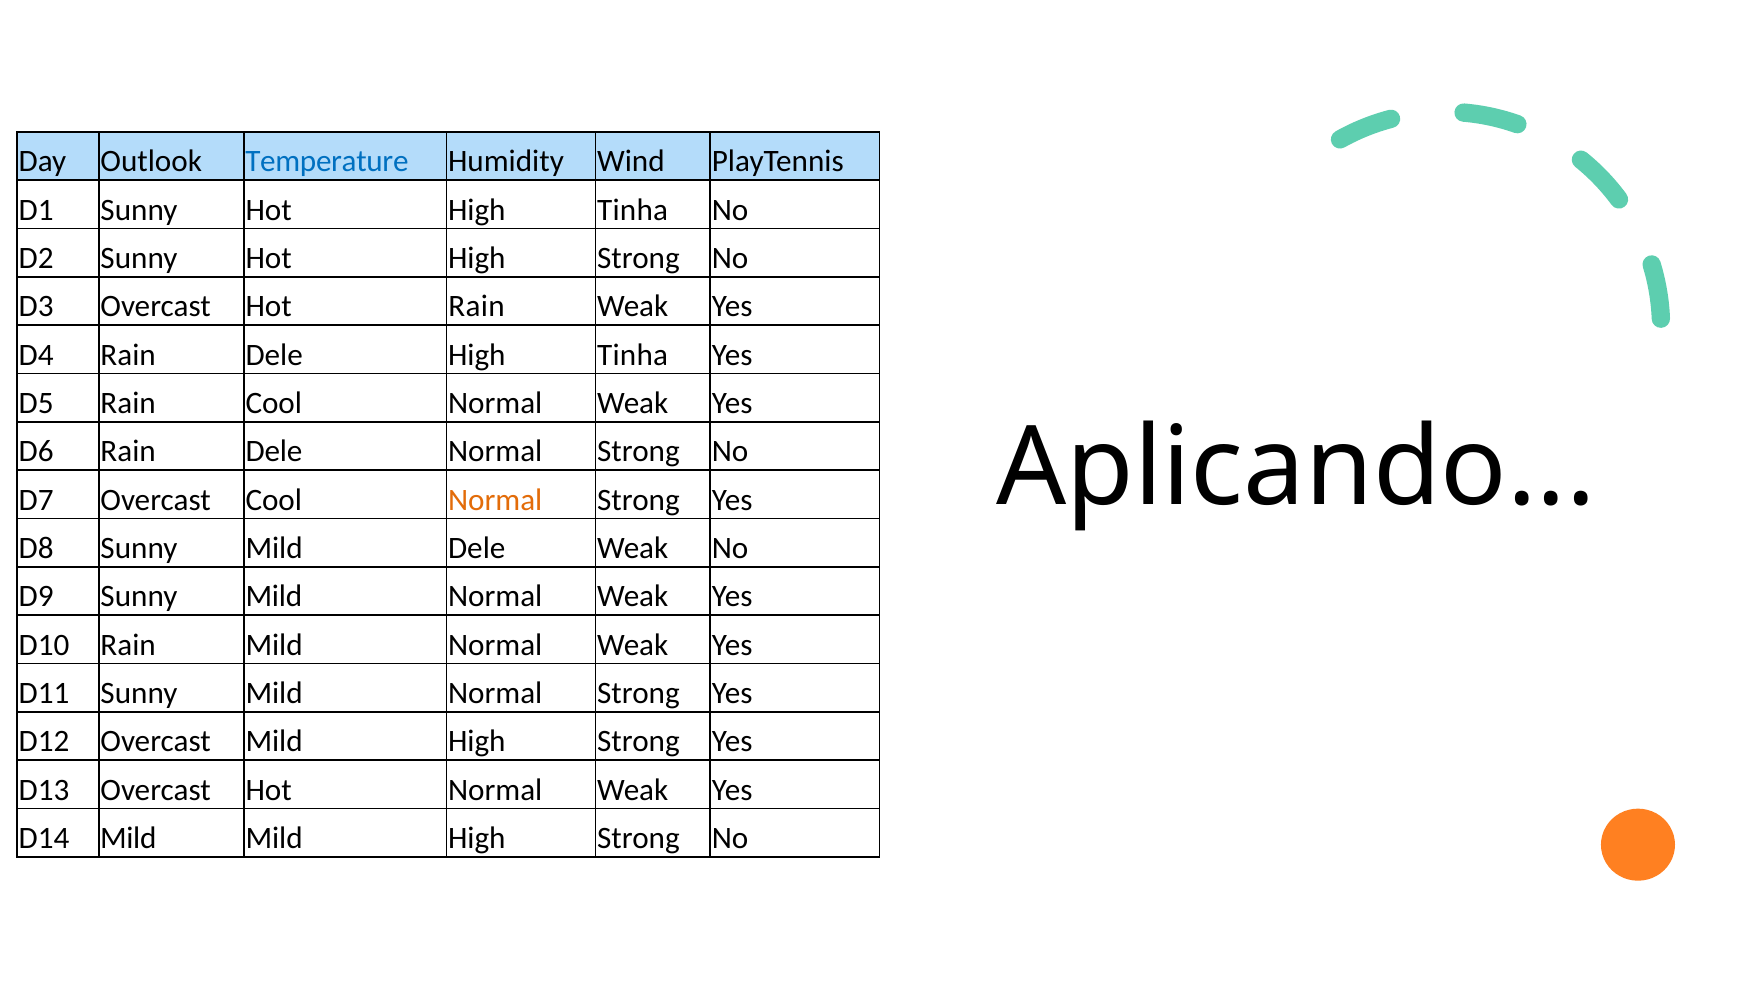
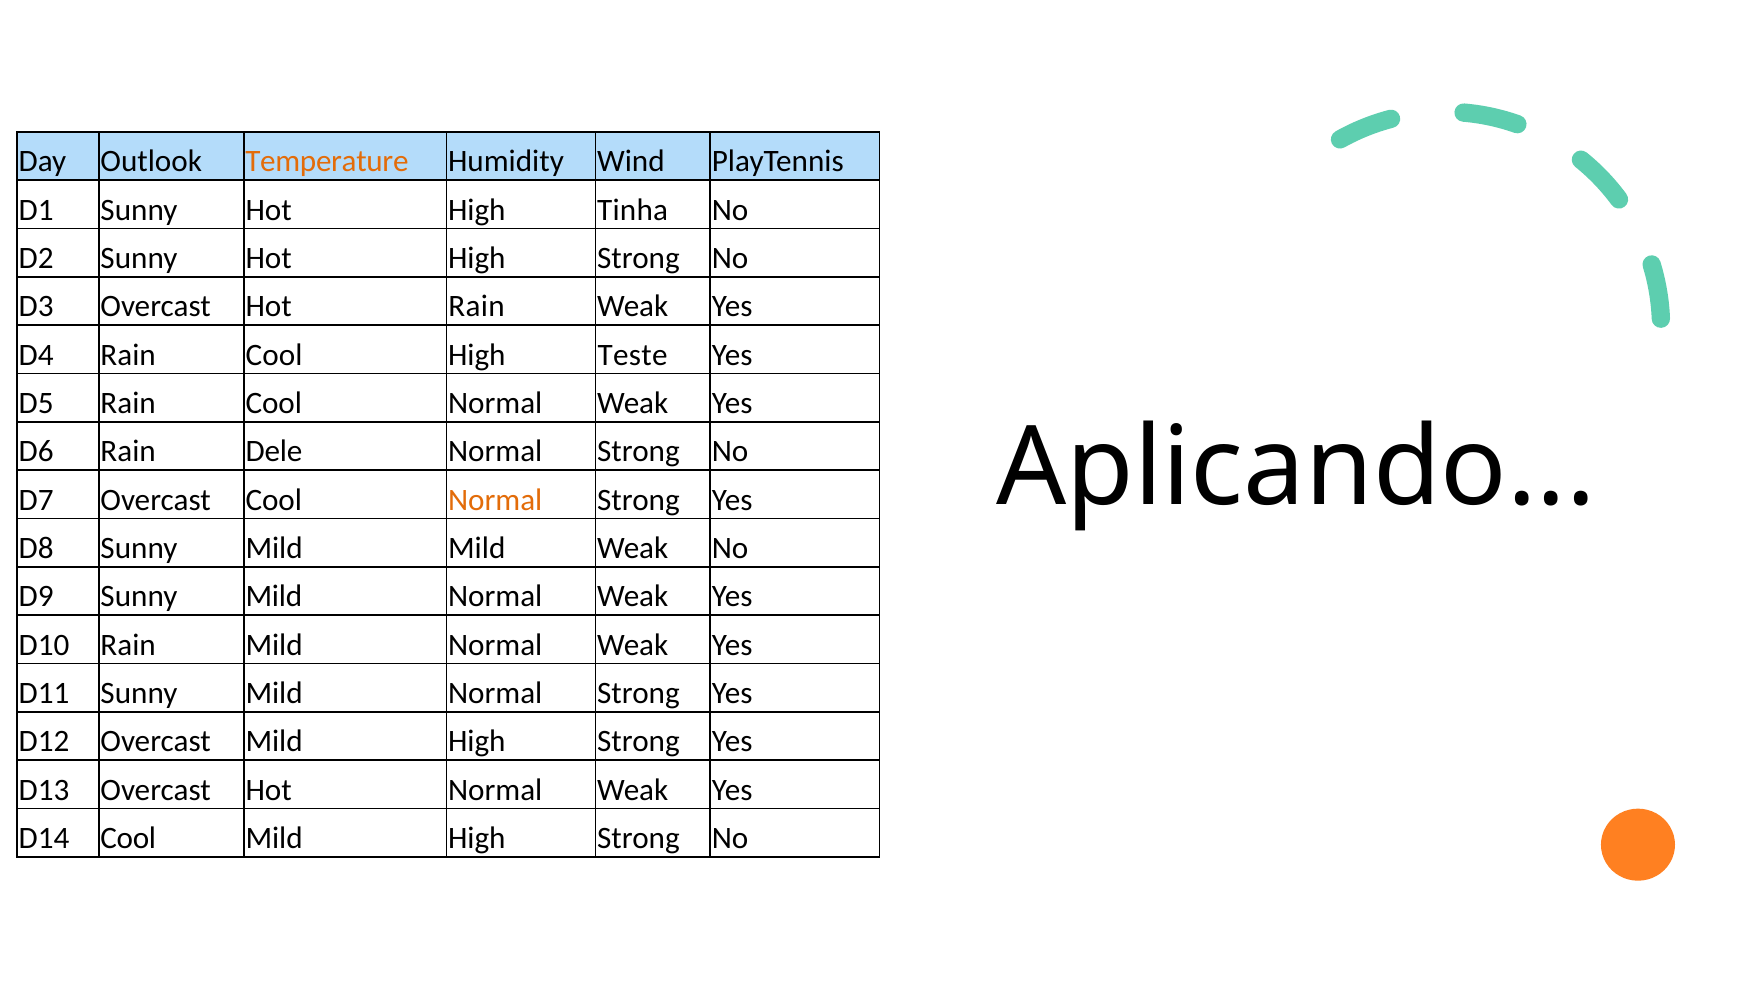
Temperature colour: blue -> orange (327, 162)
D4 Rain Dele: Dele -> Cool (274, 355)
Tinha: Tinha -> Teste (633, 355)
Mild Dele: Dele -> Mild (477, 549)
D14 Mild: Mild -> Cool (128, 839)
